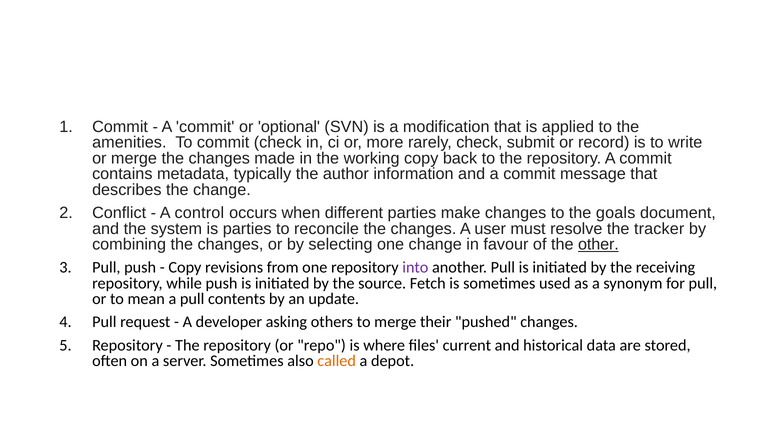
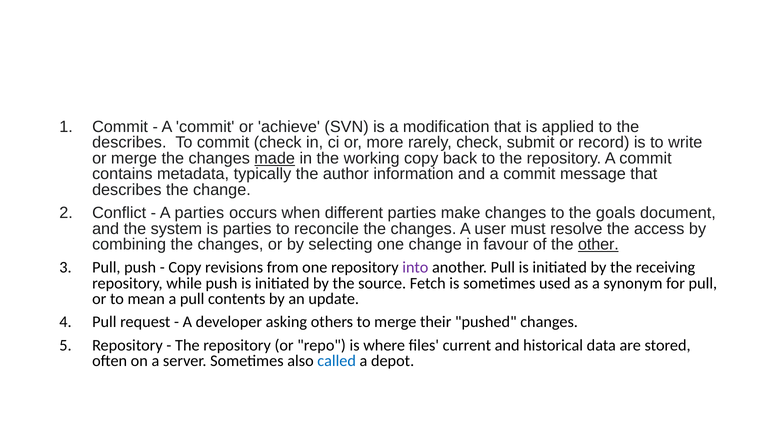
optional: optional -> achieve (289, 127)
amenities: amenities -> describes (129, 142)
made underline: none -> present (275, 158)
A control: control -> parties (199, 213)
tracker: tracker -> access (659, 229)
called colour: orange -> blue (337, 361)
